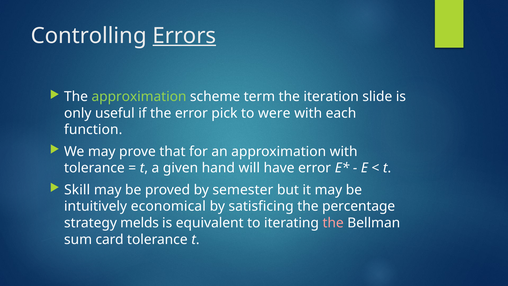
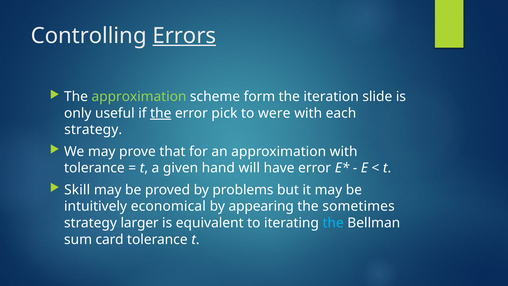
term: term -> form (259, 97)
the underline: none -> present (161, 113)
function: function -> strategy (93, 130)
semester: semester -> problems (243, 190)
satisficing: satisficing -> appearing (261, 206)
percentage: percentage -> sometimes (359, 206)
melds: melds -> larger (140, 223)
the colour: pink -> light blue (333, 223)
